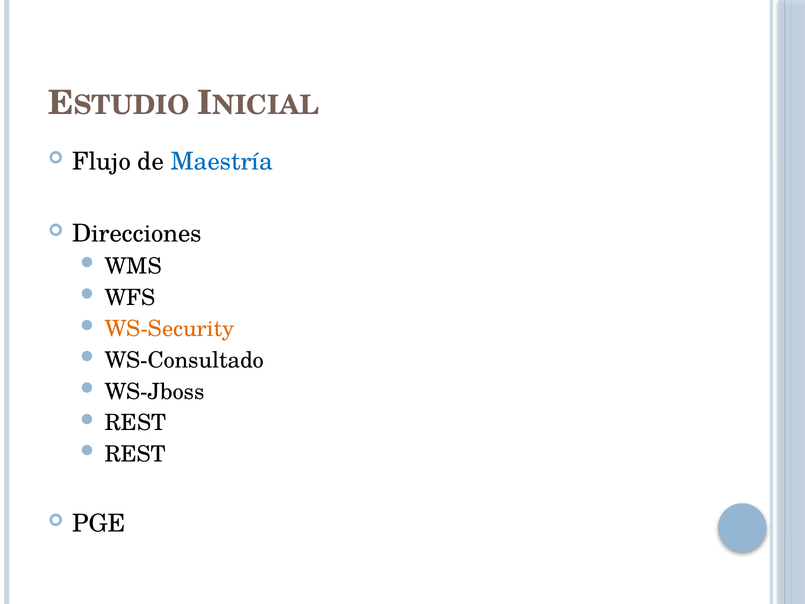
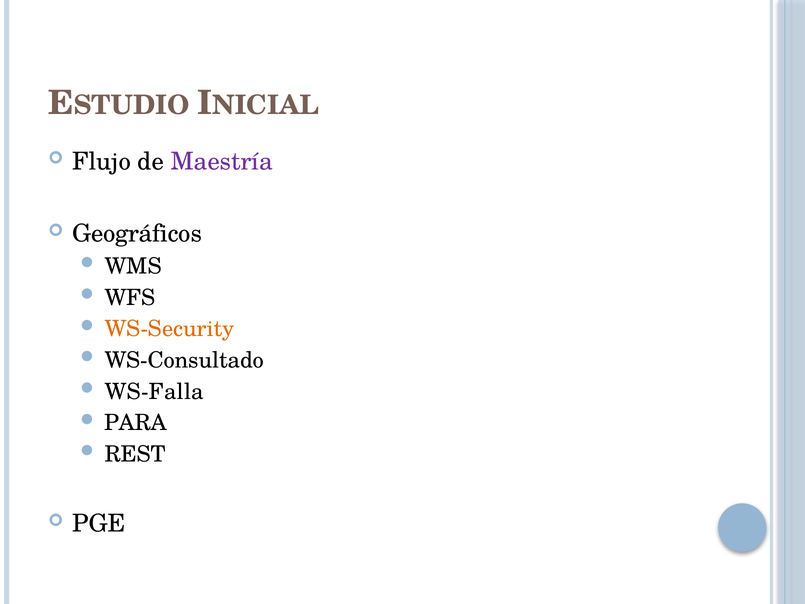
Maestría colour: blue -> purple (222, 161)
Direcciones: Direcciones -> Geográficos (137, 234)
WS-Jboss: WS-Jboss -> WS-Falla (154, 392)
REST: REST -> PARA (136, 423)
